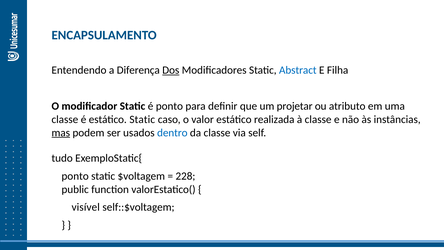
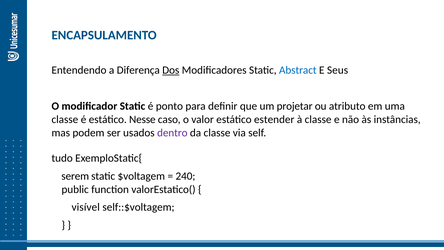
Filha: Filha -> Seus (338, 70)
estático Static: Static -> Nesse (142, 119)
realizada: realizada -> estender (274, 119)
mas underline: present -> none (61, 133)
dentro colour: blue -> purple (172, 133)
ponto: ponto -> serem (75, 176)
228: 228 -> 240 (185, 176)
